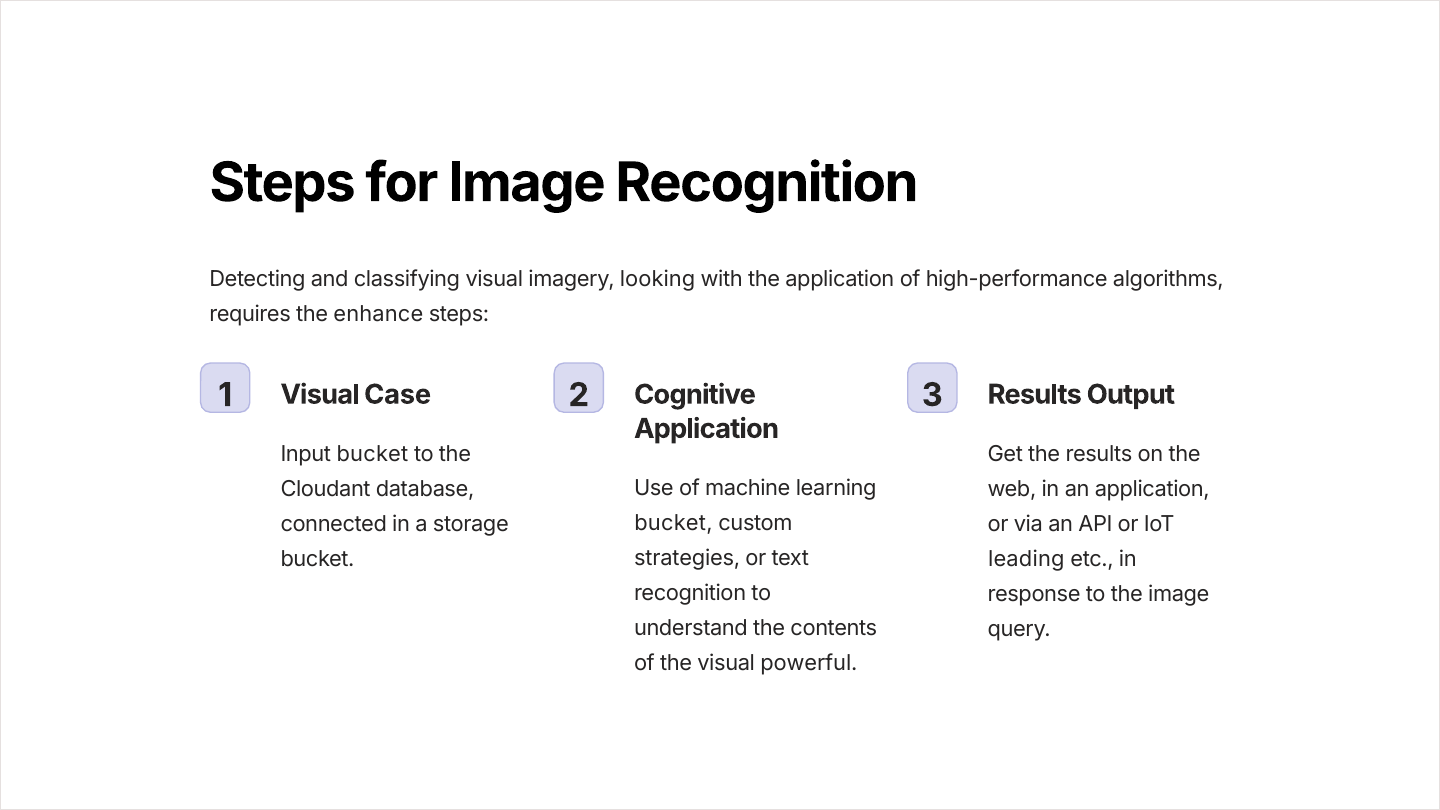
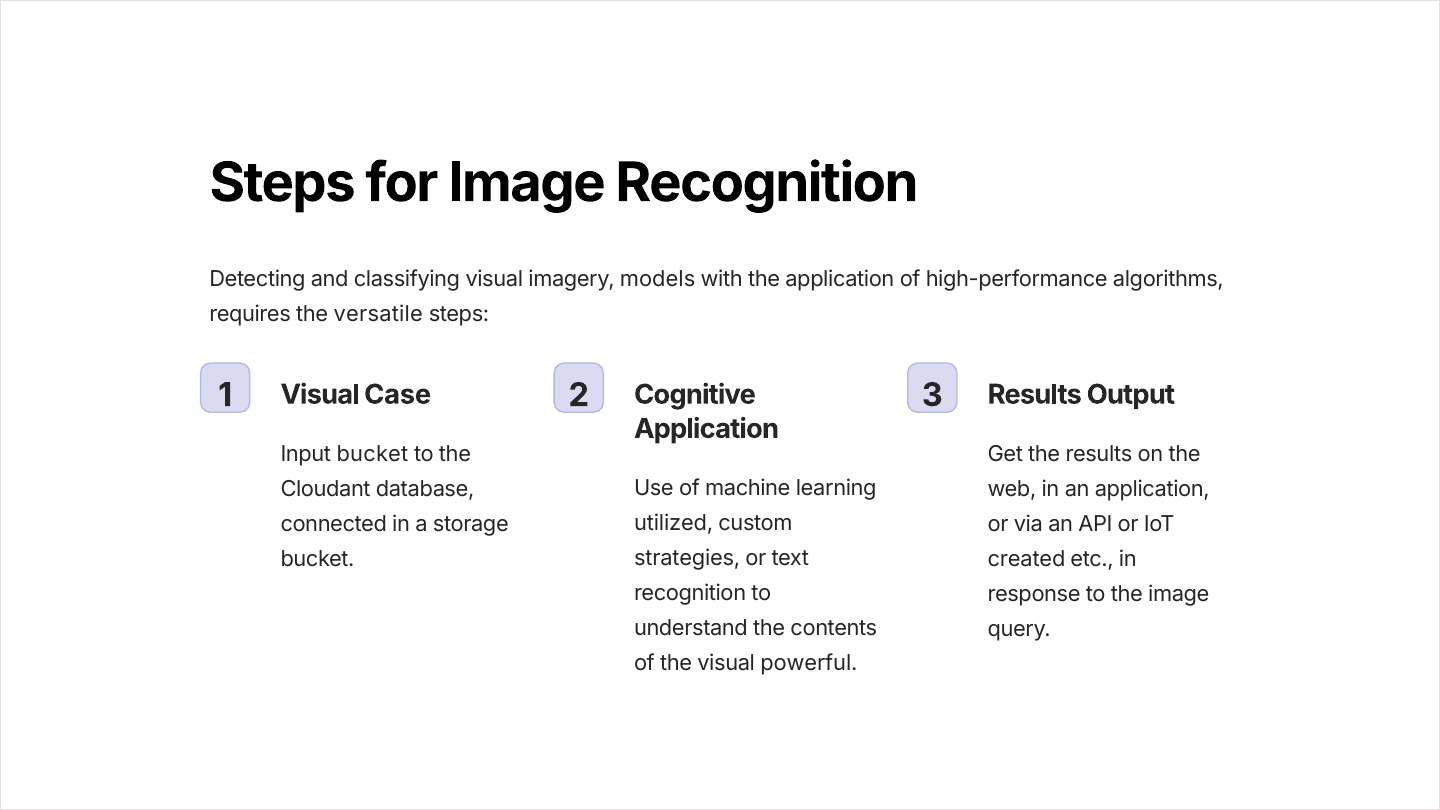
looking: looking -> models (658, 279)
enhance: enhance -> versatile (378, 314)
bucket: bucket -> utilized (674, 524)
leading: leading -> created (1027, 559)
